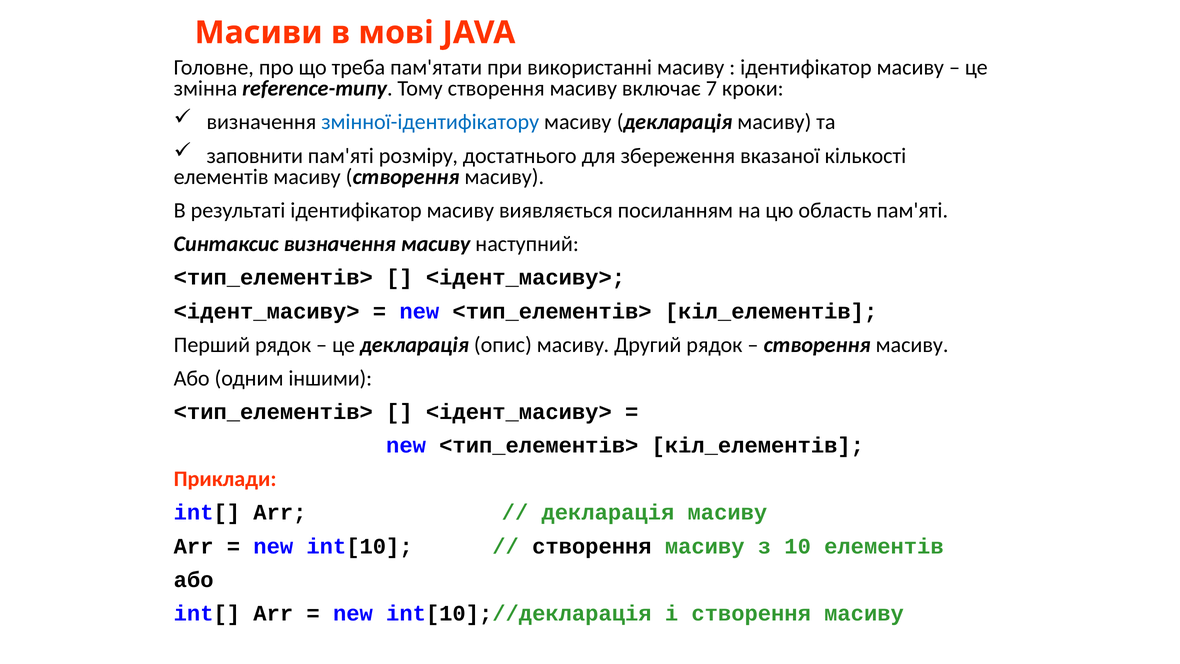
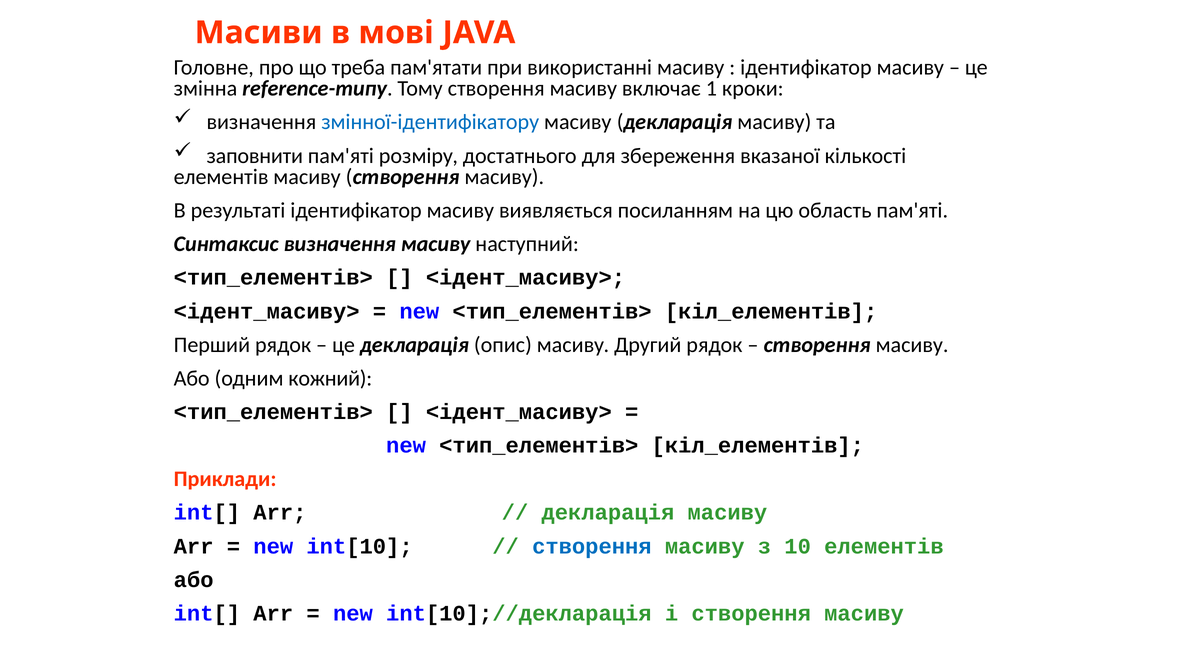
7: 7 -> 1 (711, 89)
іншими: іншими -> кожний (330, 378)
створення colour: black -> blue (592, 546)
